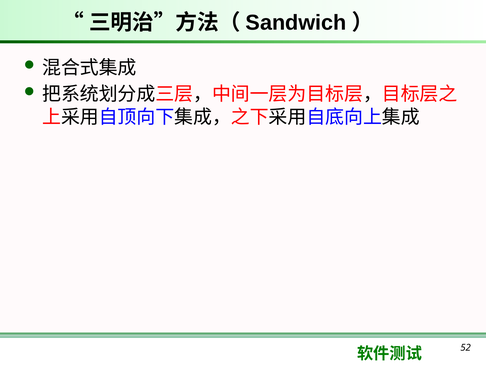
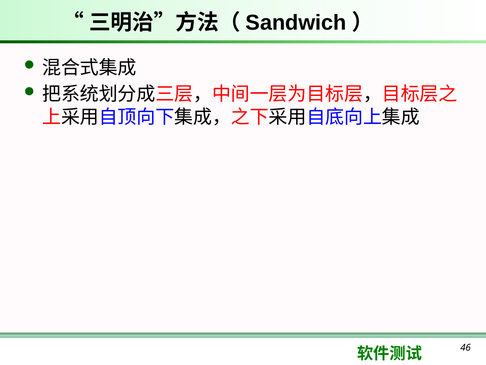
52: 52 -> 46 (466, 347)
